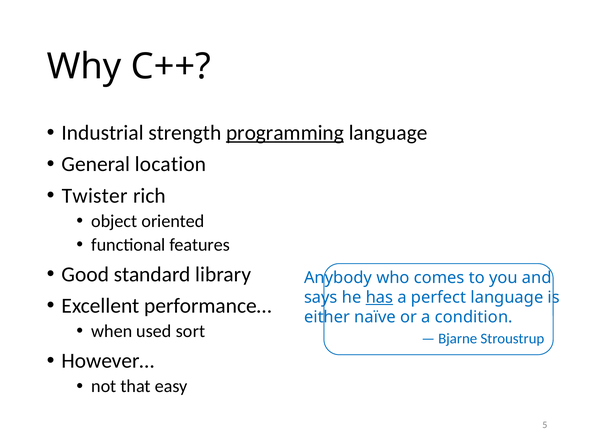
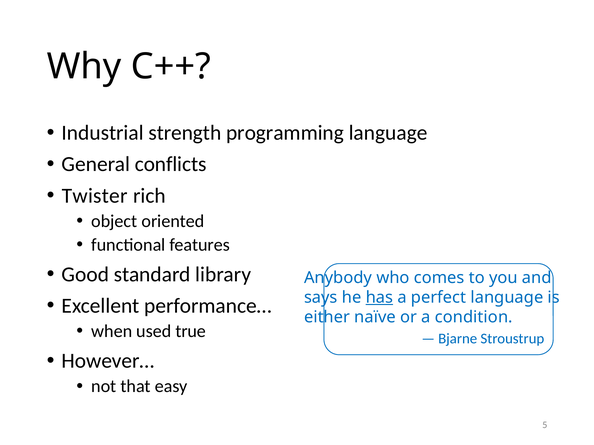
programming underline: present -> none (285, 133)
location: location -> conflicts (171, 164)
sort: sort -> true (191, 332)
